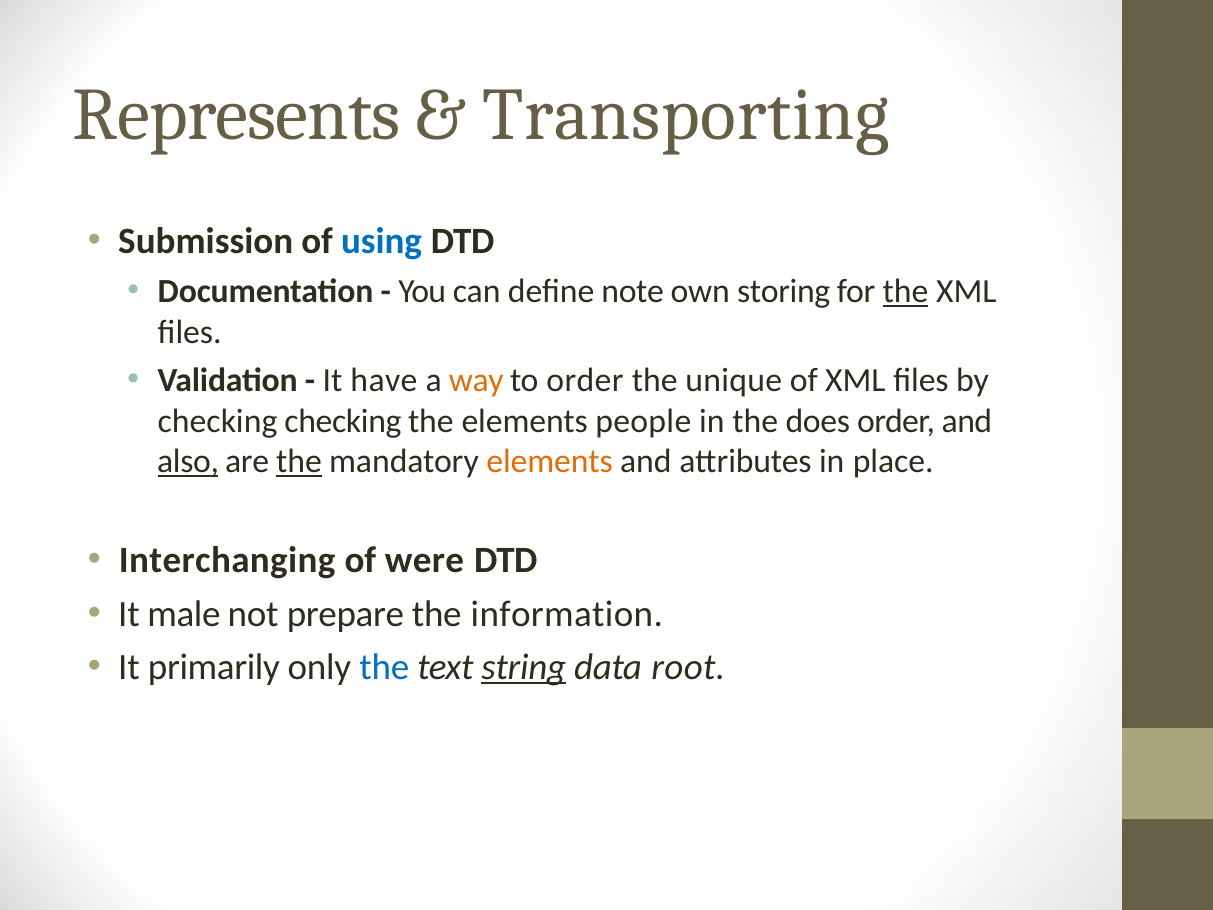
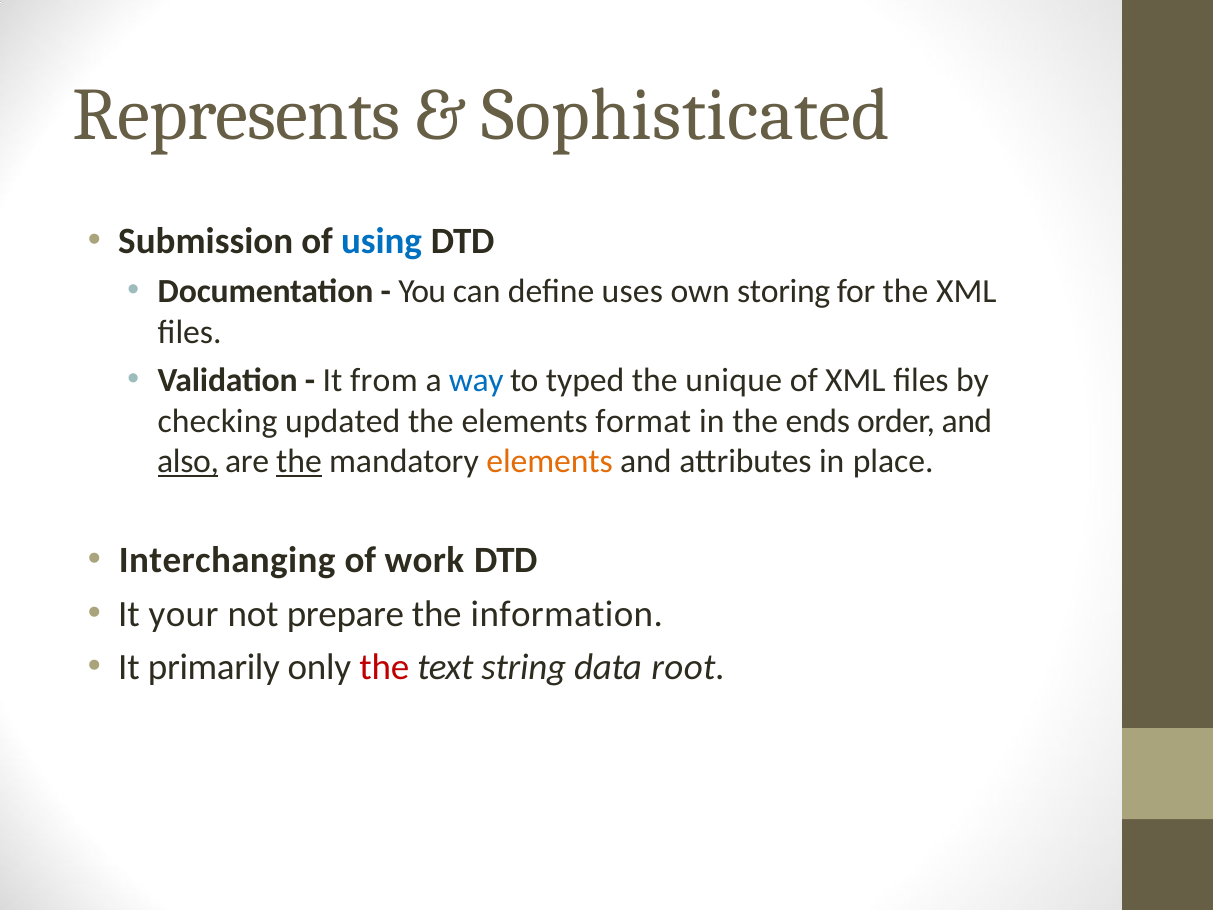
Transporting: Transporting -> Sophisticated (686, 115)
note: note -> uses (632, 291)
the underline: present -> none (906, 291)
have: have -> from (384, 380)
way colour: orange -> blue (476, 380)
to order: order -> typed (585, 380)
checking checking: checking -> updated (343, 421)
people: people -> format (643, 421)
does: does -> ends (818, 421)
were: were -> work (424, 560)
male: male -> your (184, 614)
the colour: blue -> red (384, 667)
string underline: present -> none (524, 667)
